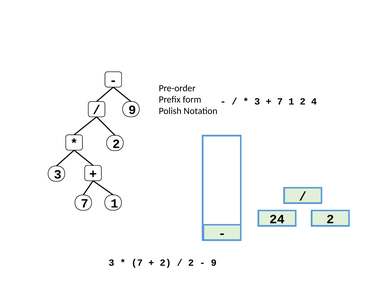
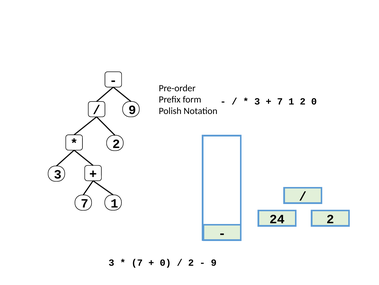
2 4: 4 -> 0 (314, 101)
2: 2 -> 0 (165, 262)
